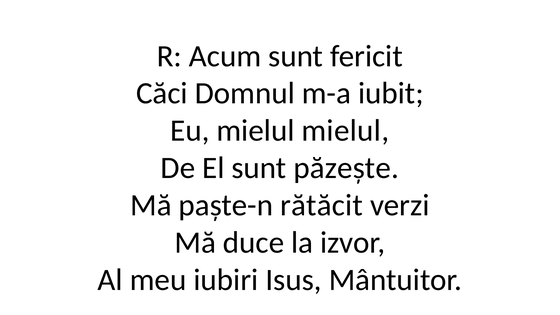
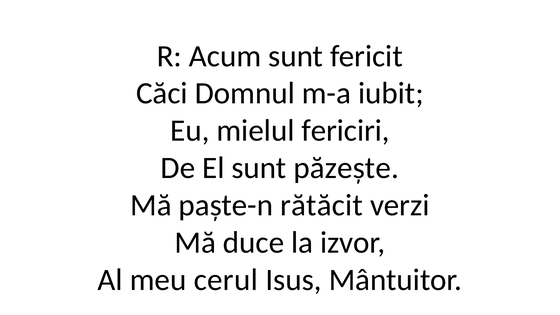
mielul mielul: mielul -> fericiri (346, 131)
iubiri: iubiri -> cerul (226, 280)
